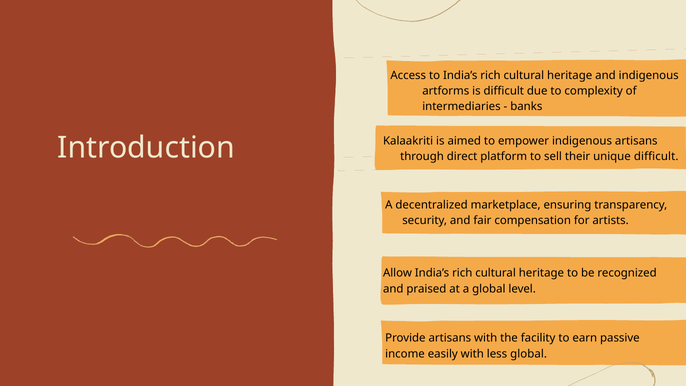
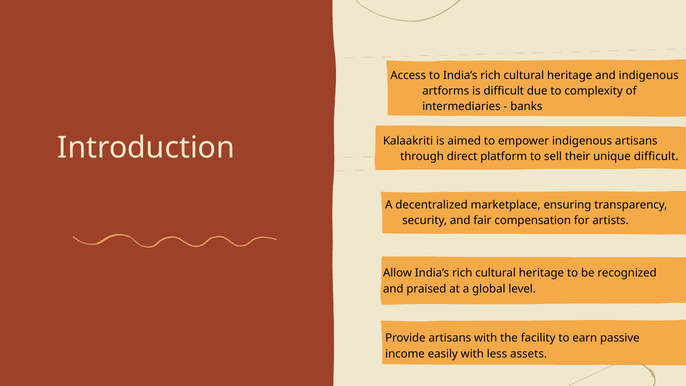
less global: global -> assets (529, 354)
